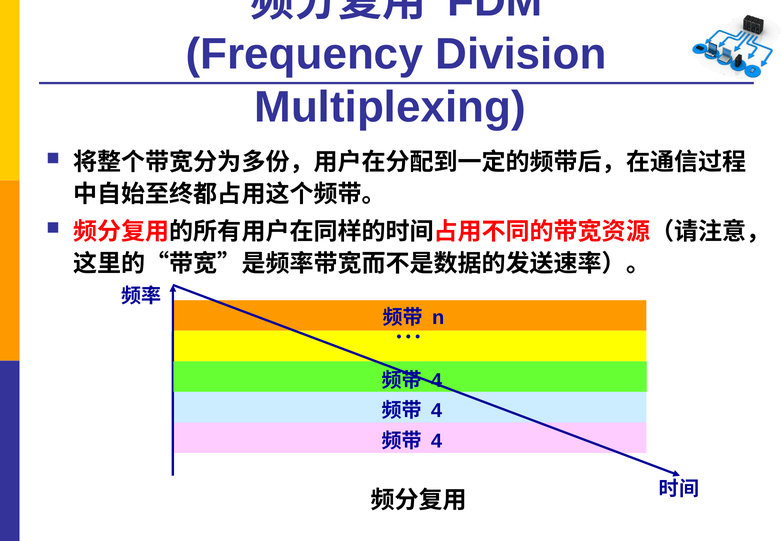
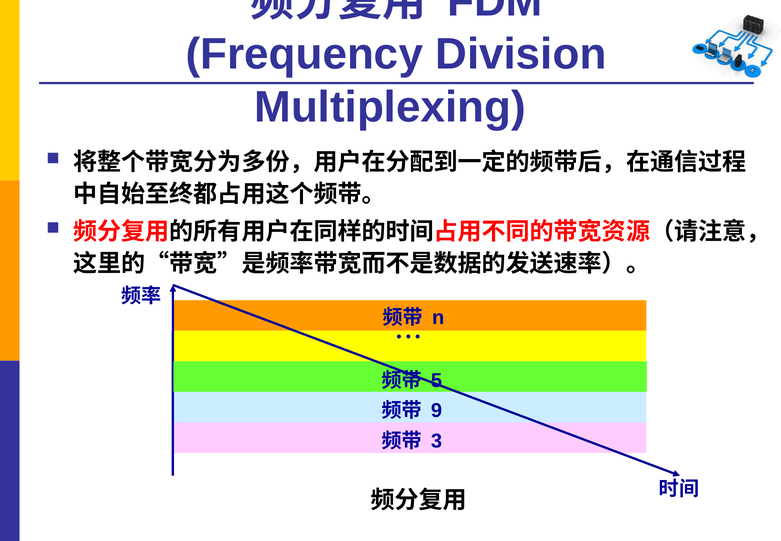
4: 4 -> 5 (437, 380)
4: 4 -> 9 (437, 410)
4: 4 -> 3 (437, 441)
